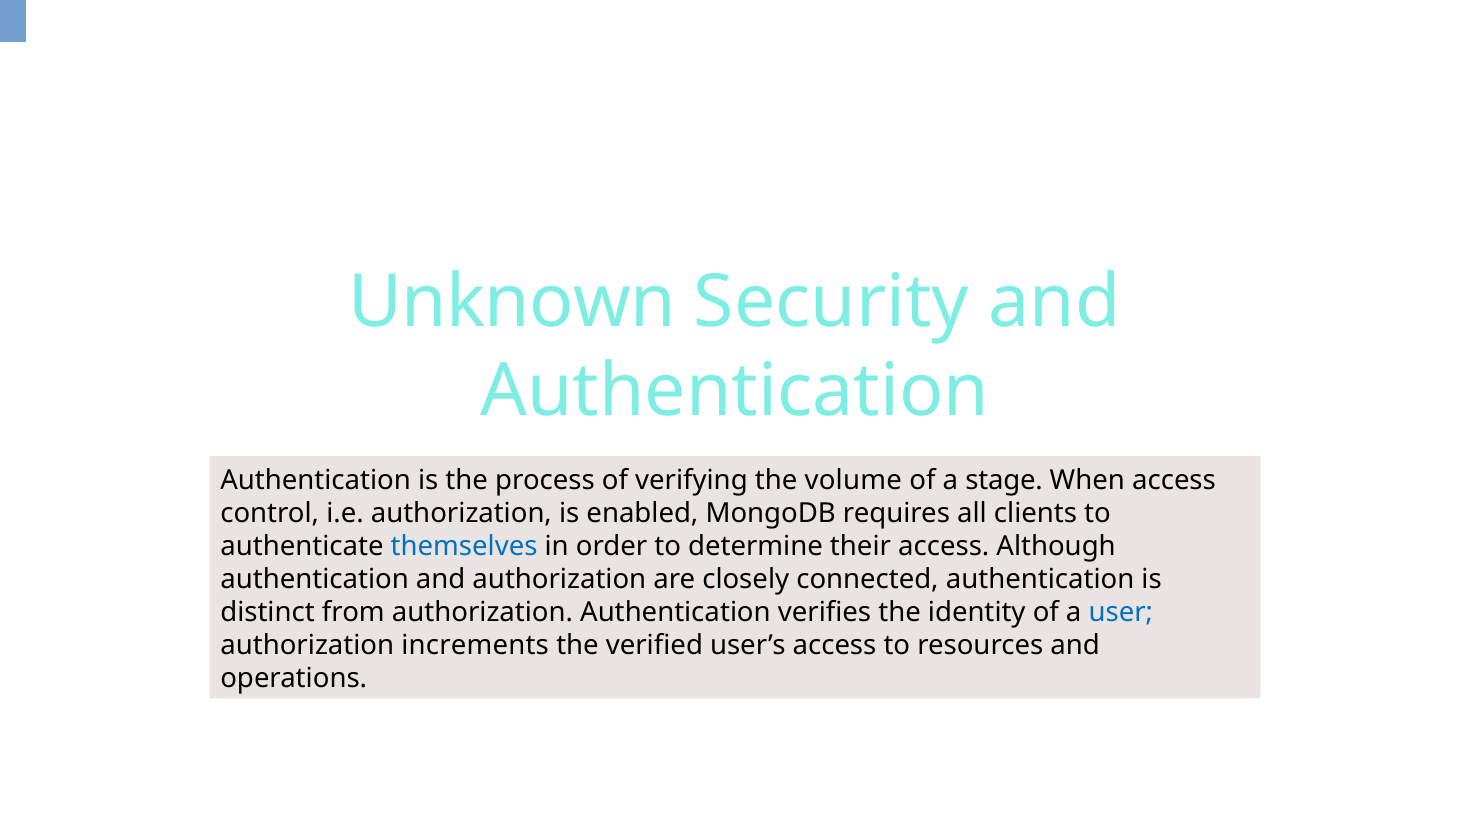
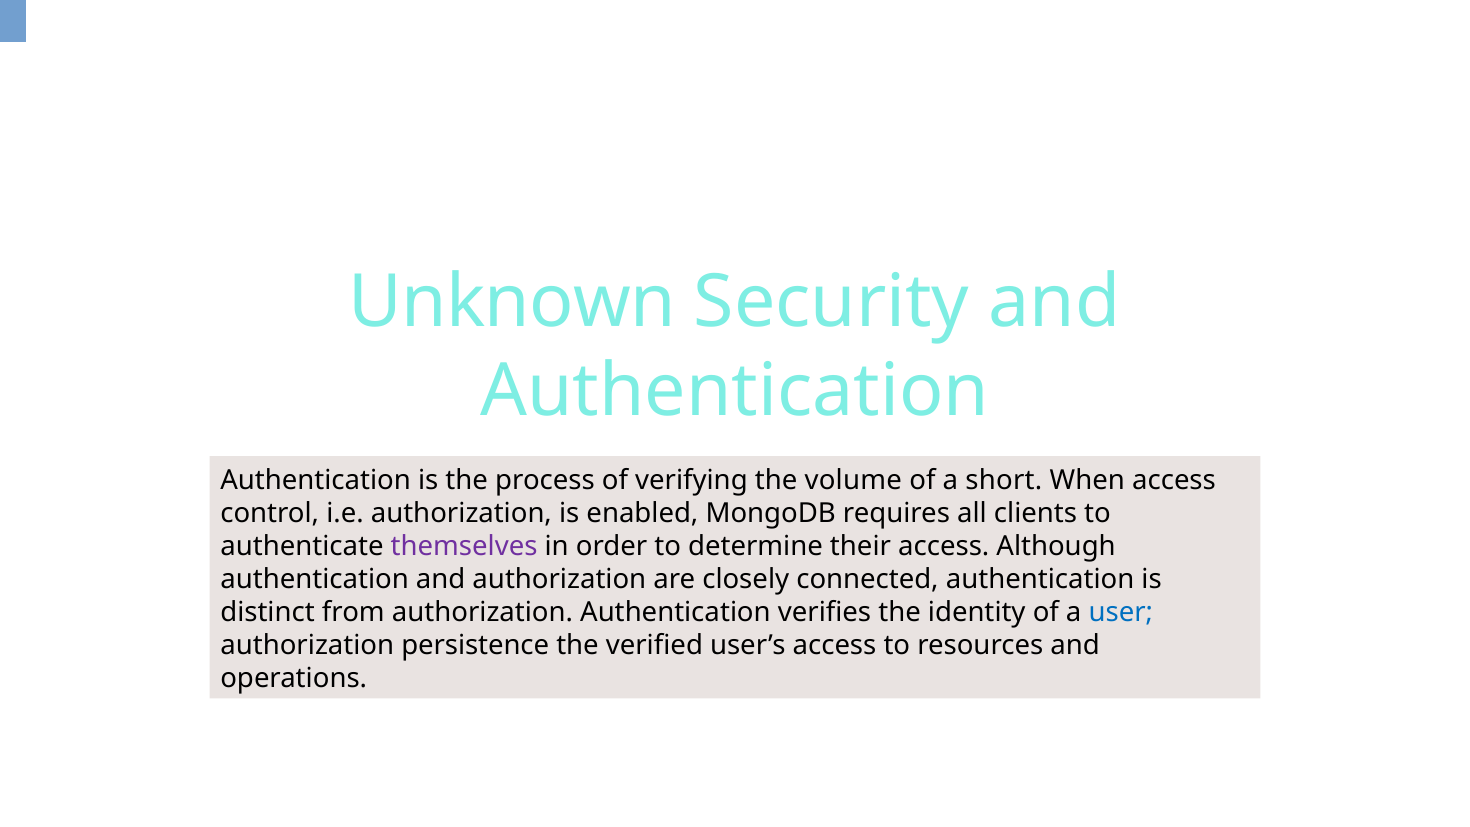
stage: stage -> short (1004, 480)
themselves colour: blue -> purple (464, 546)
increments: increments -> persistence (475, 645)
